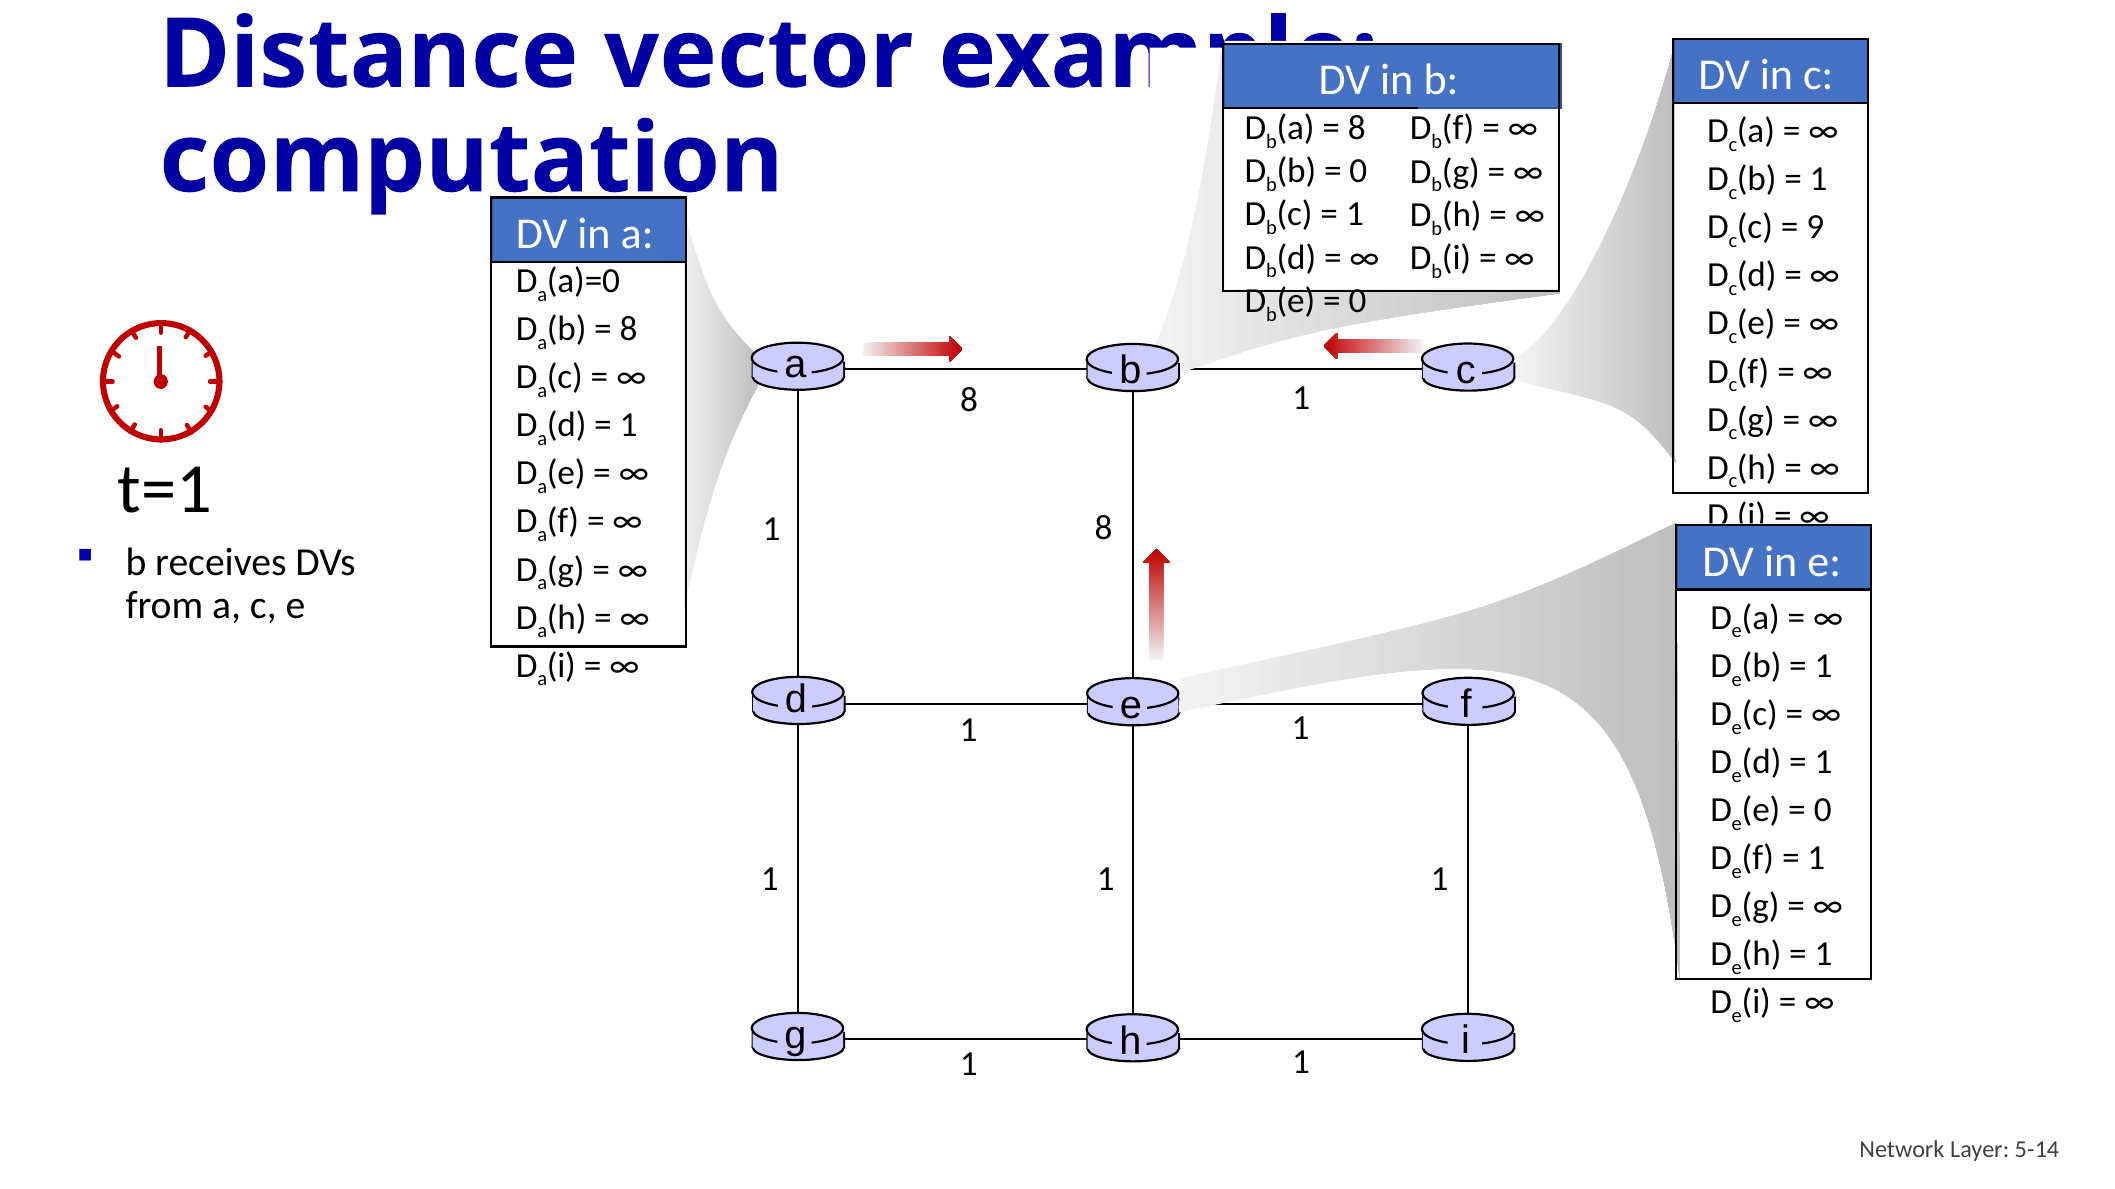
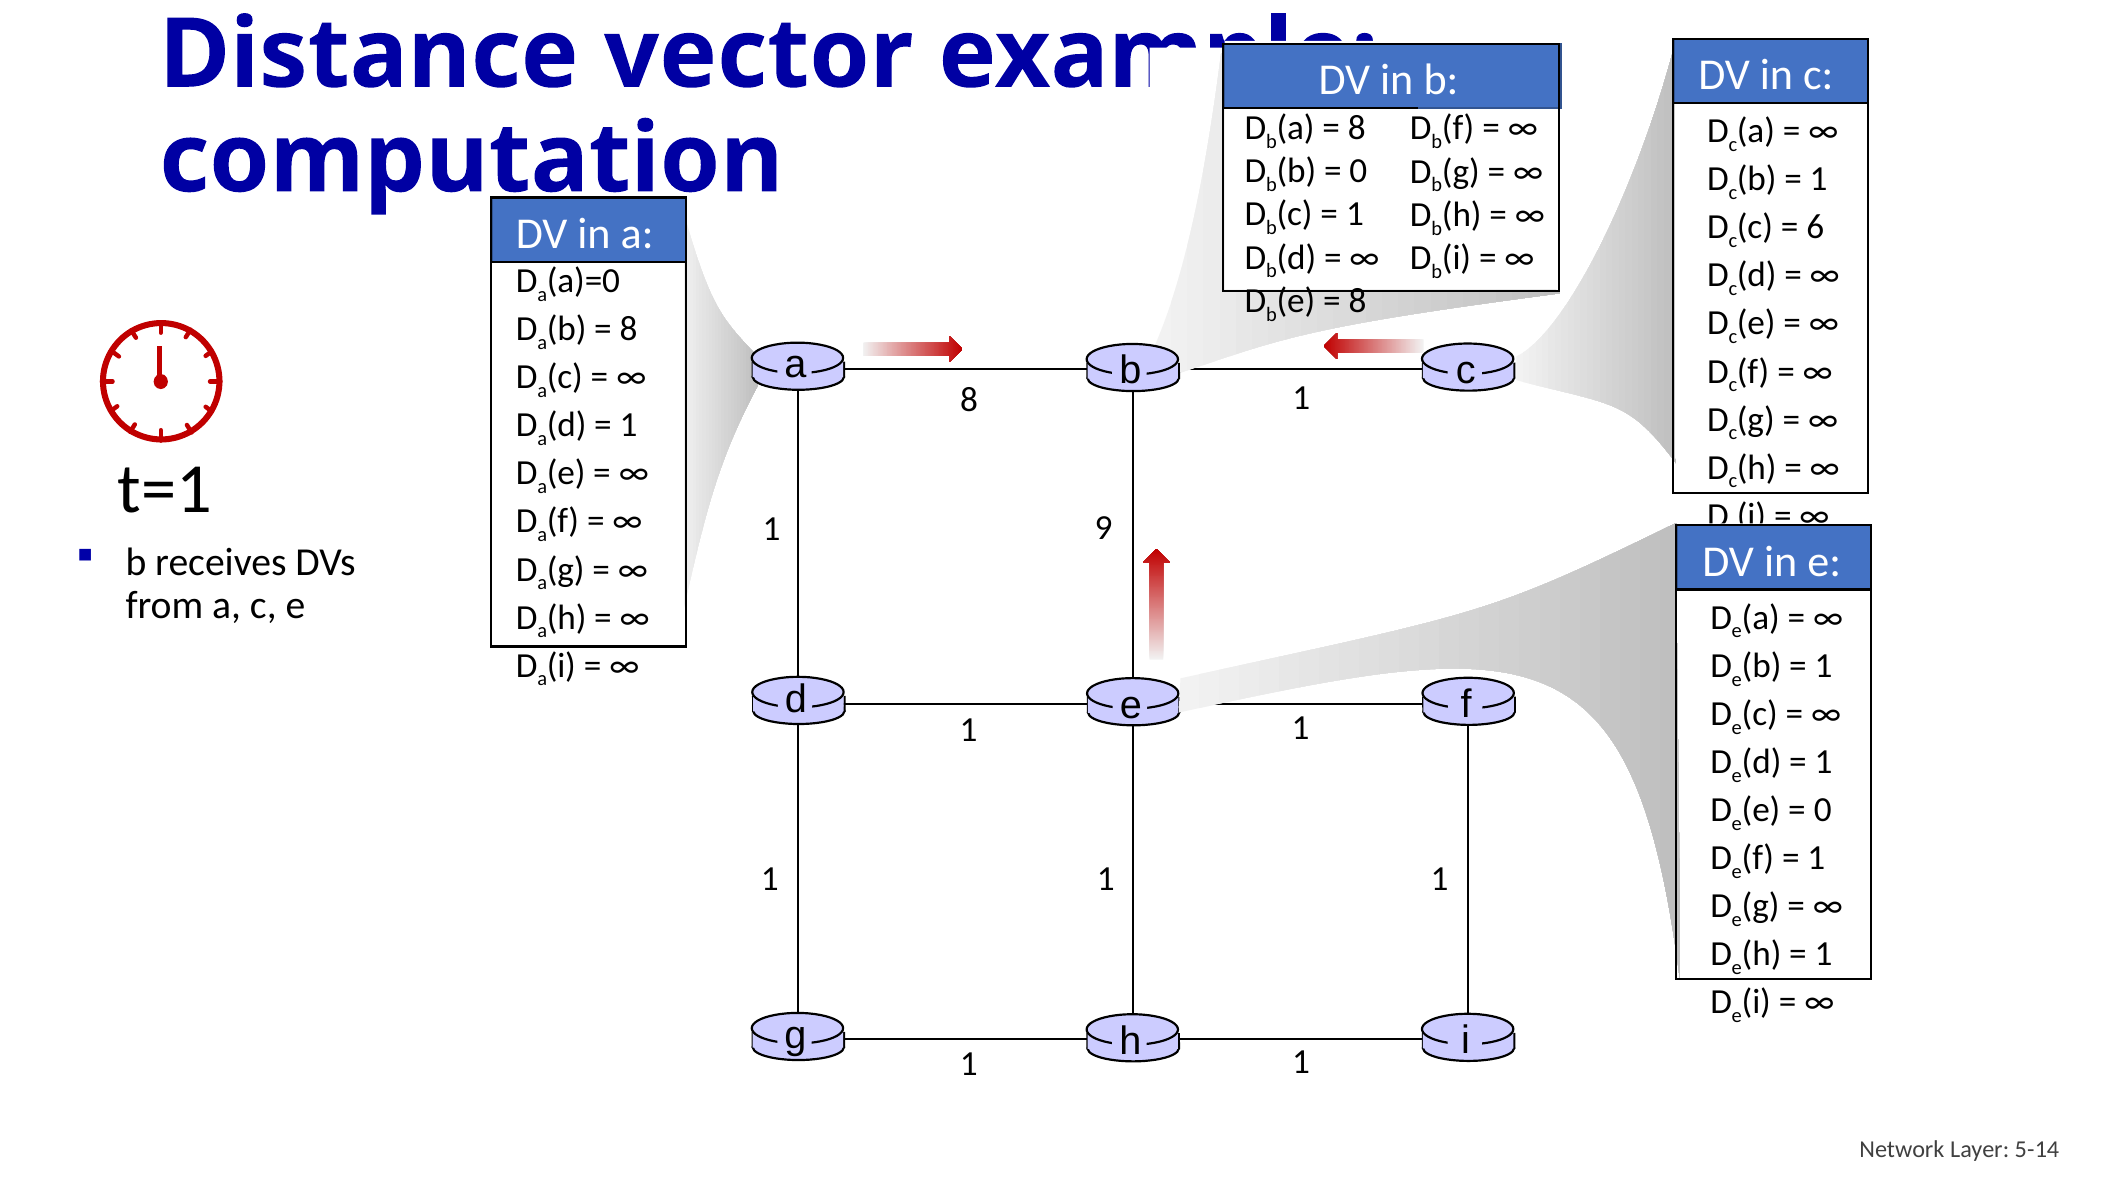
9: 9 -> 6 (1815, 227)
0: 0 -> 8 (1358, 301)
8: 8 -> 9 (1103, 528)
